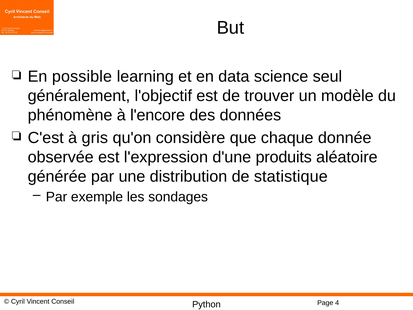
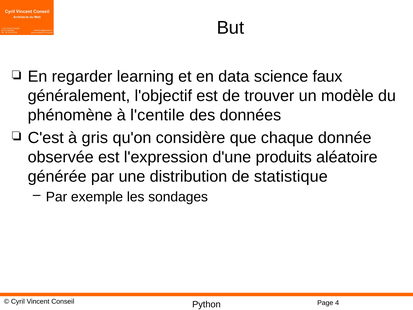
possible: possible -> regarder (82, 77)
seul: seul -> faux (327, 77)
l'encore: l'encore -> l'centile (157, 115)
